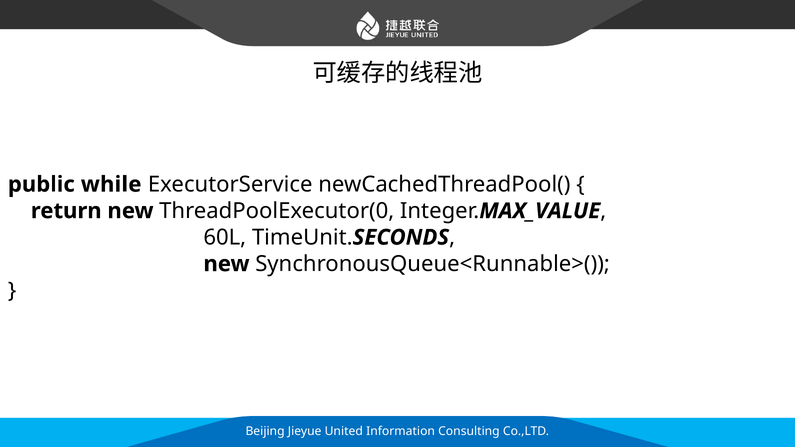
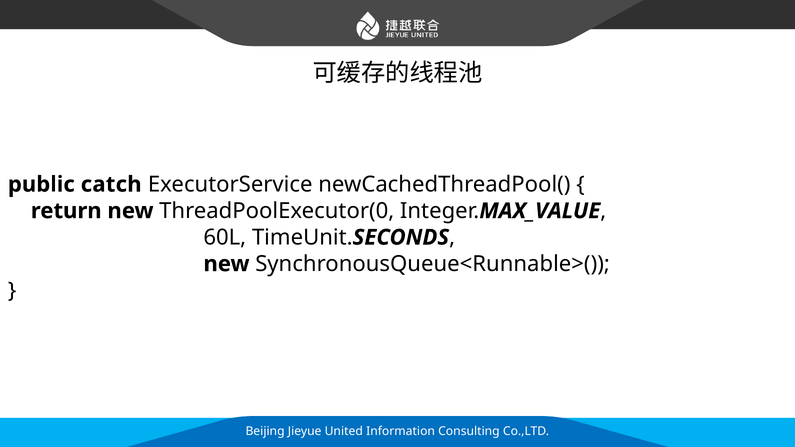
while: while -> catch (111, 184)
